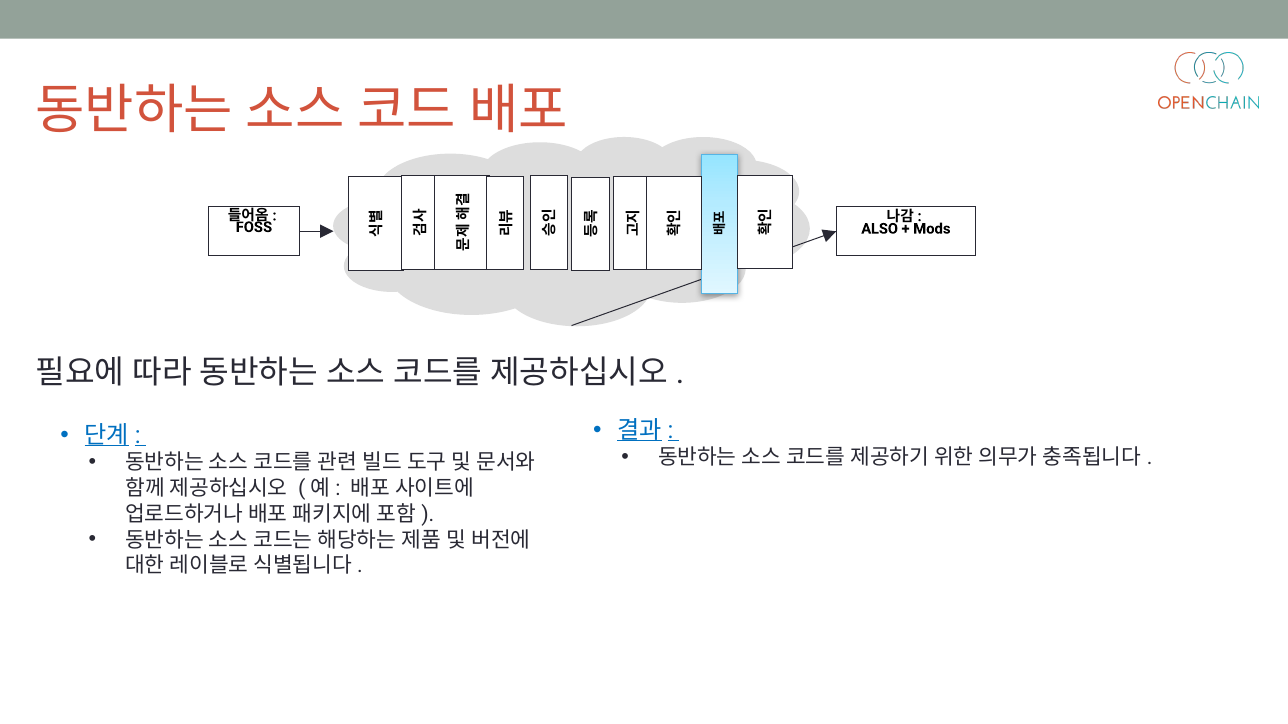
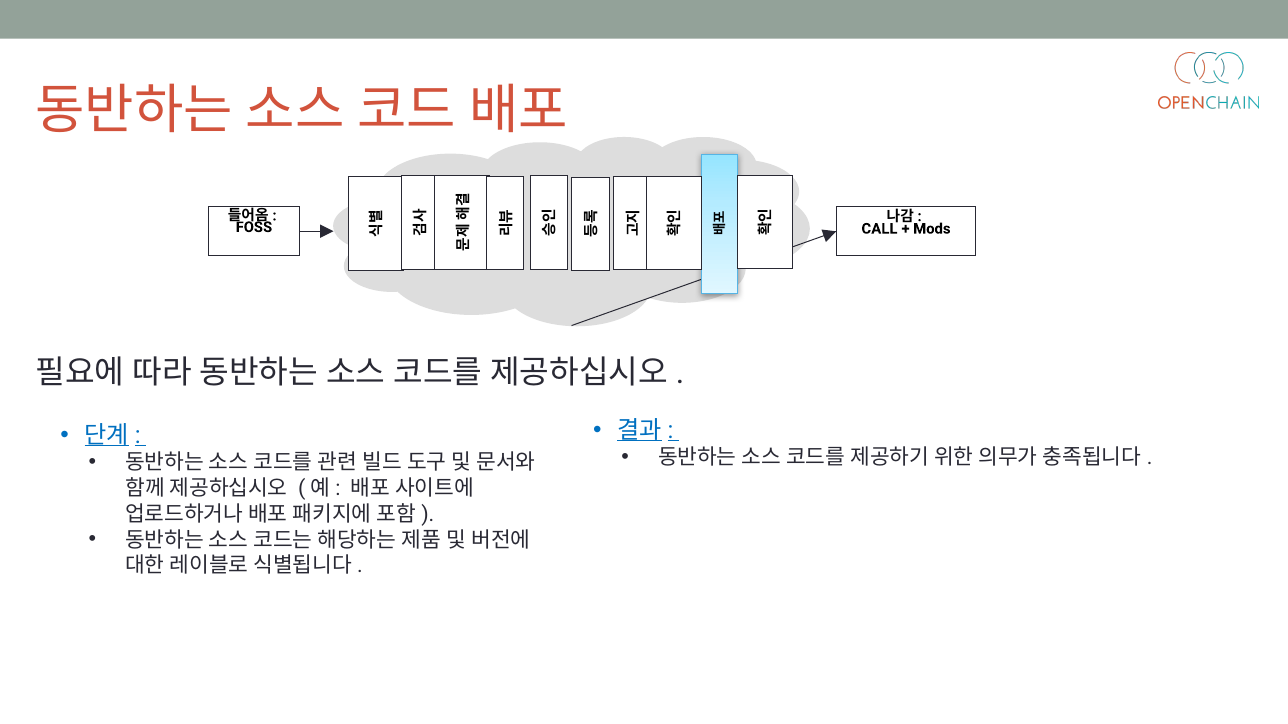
ALSO: ALSO -> CALL (879, 229)
